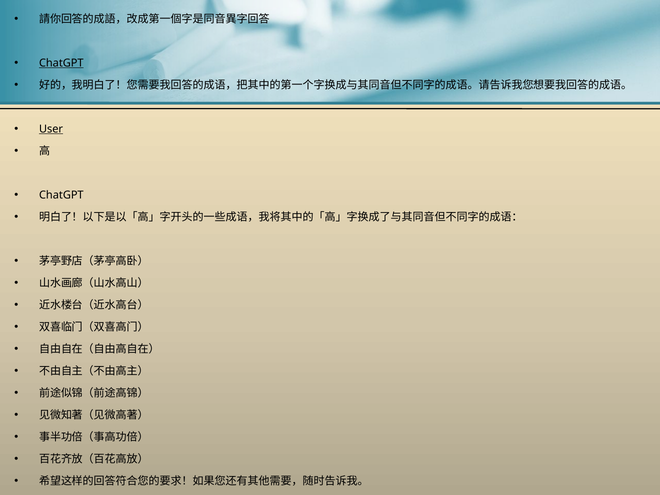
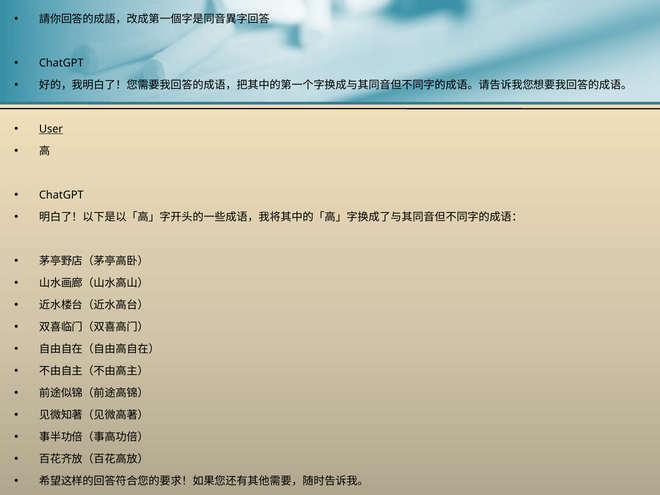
ChatGPT underline: present -> none (61, 63)
